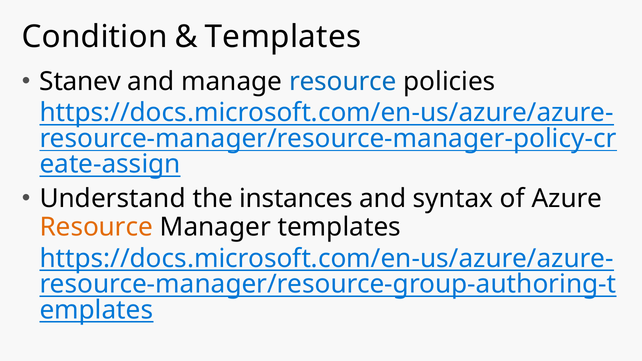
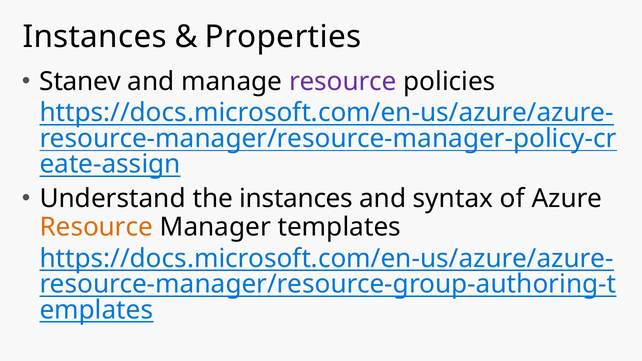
Condition: Condition -> Instances (95, 37)
Templates: Templates -> Properties (283, 37)
resource colour: blue -> purple (343, 81)
